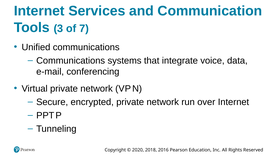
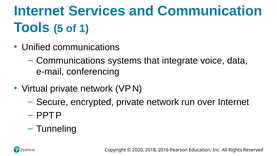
3: 3 -> 5 (58, 28)
7: 7 -> 1 (84, 28)
